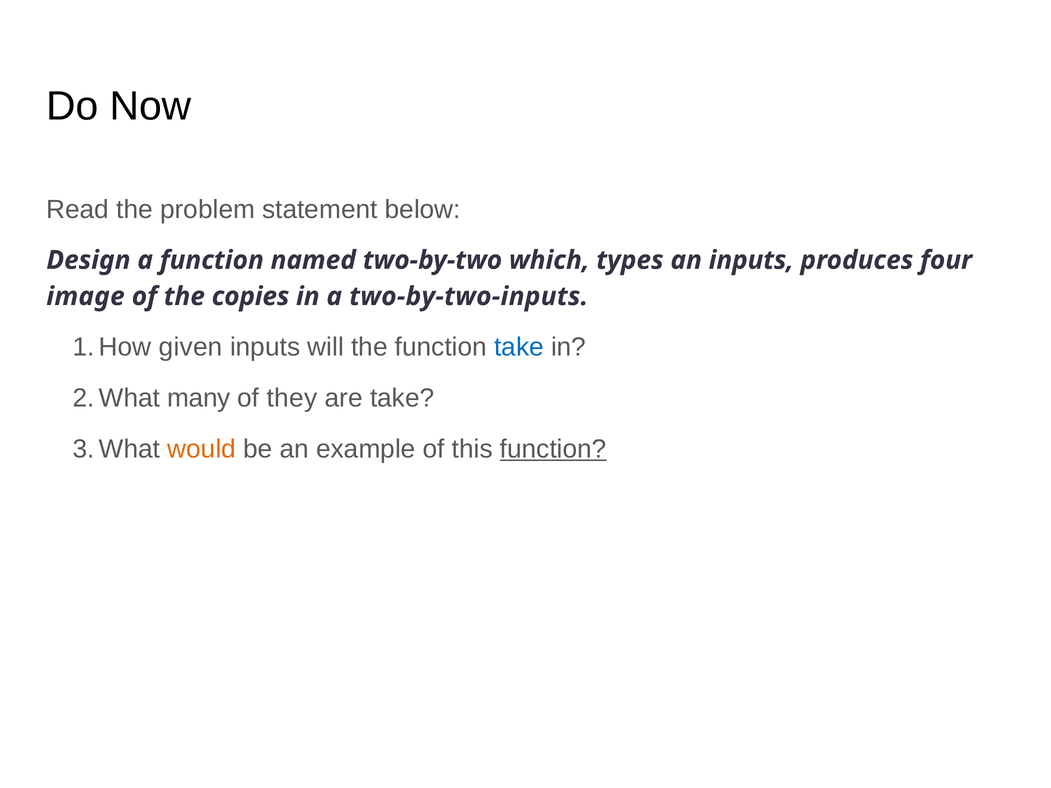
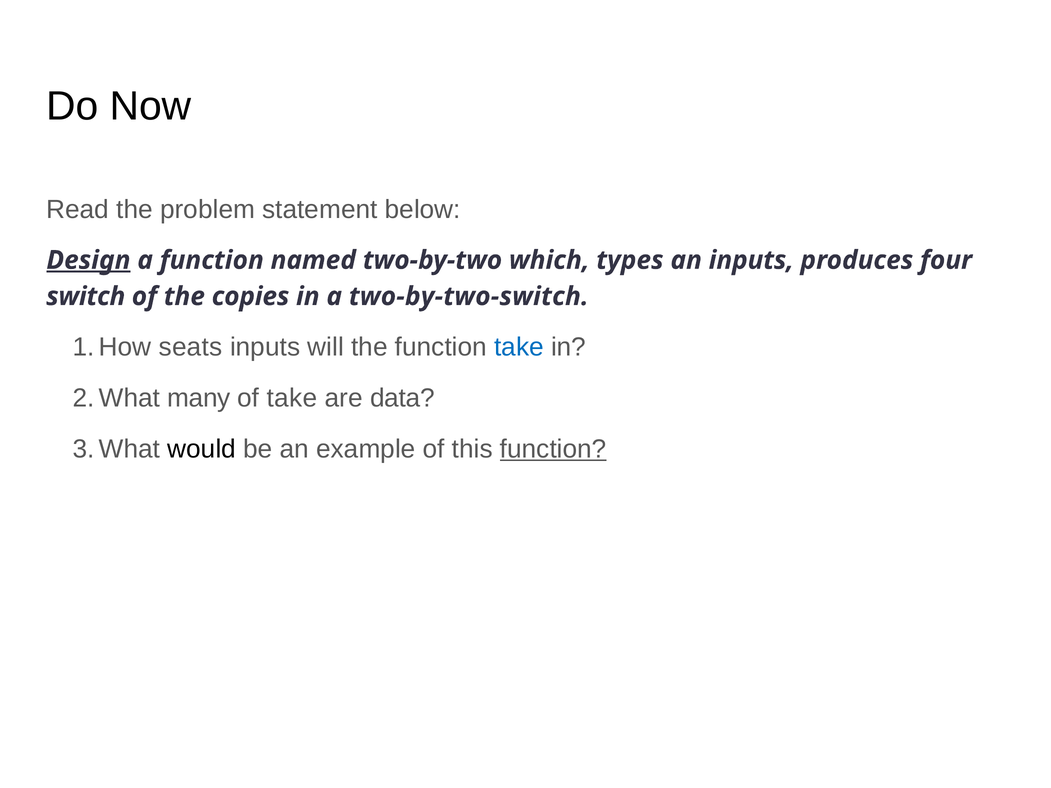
Design underline: none -> present (88, 260)
image: image -> switch (86, 297)
two-by-two-inputs: two-by-two-inputs -> two-by-two-switch (469, 297)
given: given -> seats (191, 347)
of they: they -> take (292, 398)
are take: take -> data (402, 398)
would colour: orange -> black (202, 449)
